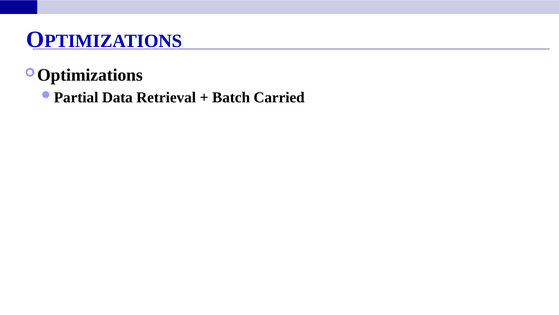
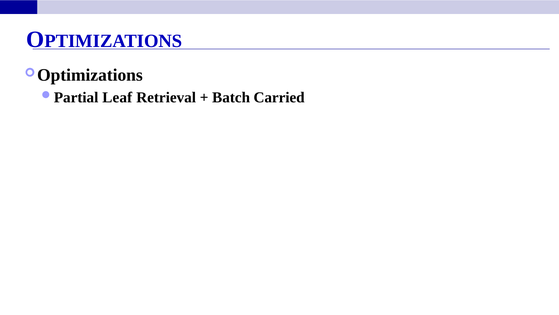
Data: Data -> Leaf (117, 97)
